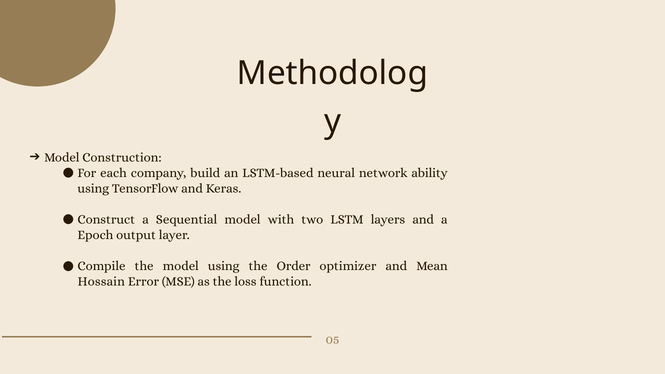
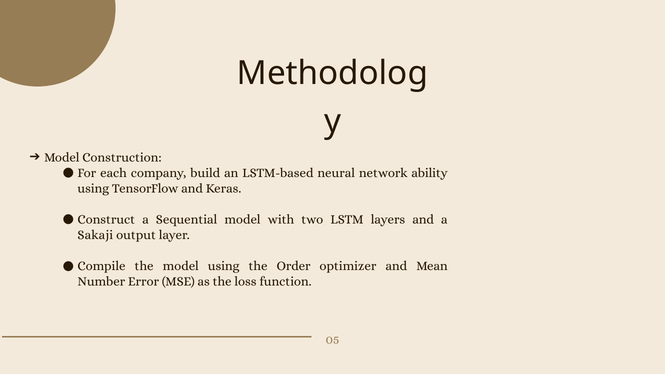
Epoch: Epoch -> Sakaji (95, 235)
Hossain: Hossain -> Number (101, 282)
